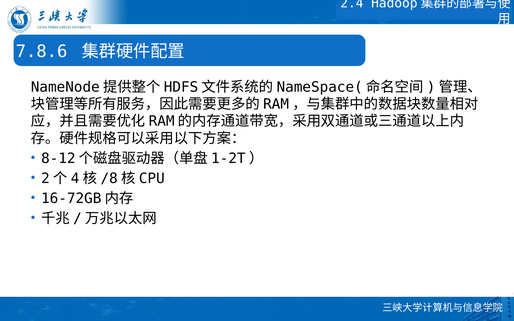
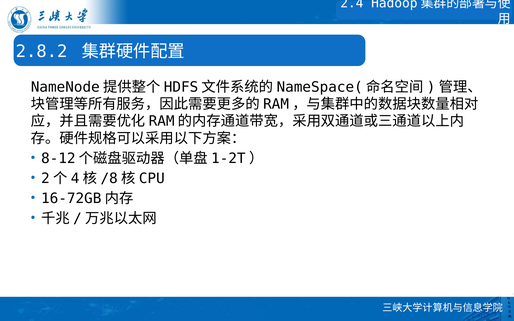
7.8.6: 7.8.6 -> 2.8.2 (42, 52)
